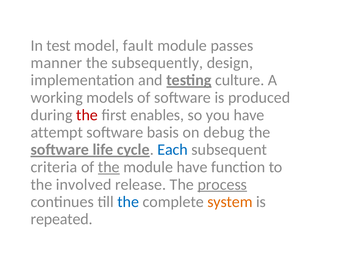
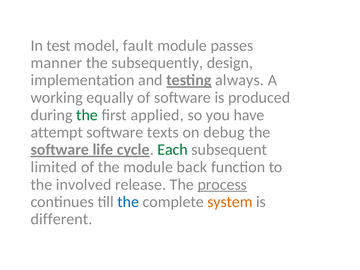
culture: culture -> always (240, 80)
models: models -> equally (110, 98)
the colour: red -> green (87, 115)
enables: enables -> applied (157, 115)
basis: basis -> texts (163, 132)
Each colour: blue -> green (173, 150)
criteria: criteria -> limited (54, 167)
the underline: present -> none (109, 167)
module have: have -> back (192, 167)
repeated: repeated -> different (62, 219)
